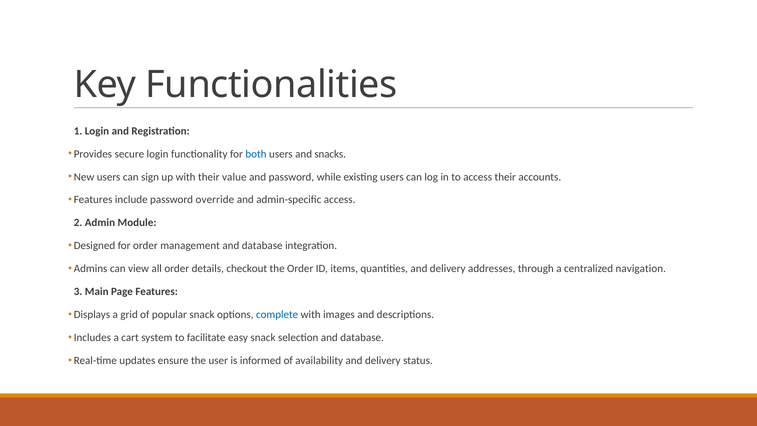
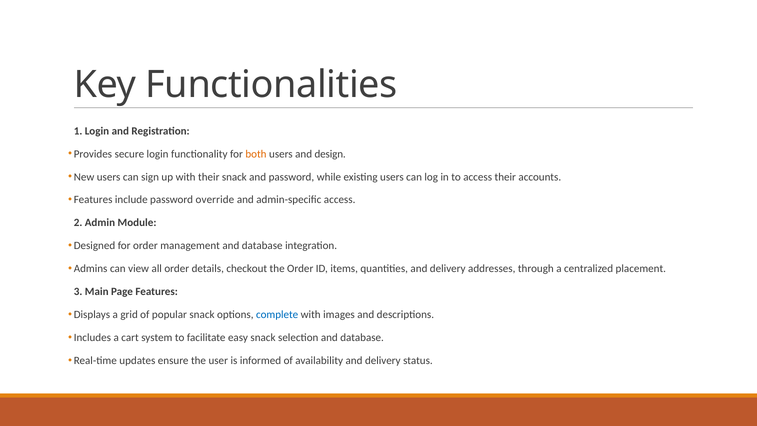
both colour: blue -> orange (256, 154)
snacks: snacks -> design (330, 154)
their value: value -> snack (234, 177)
navigation: navigation -> placement (641, 269)
